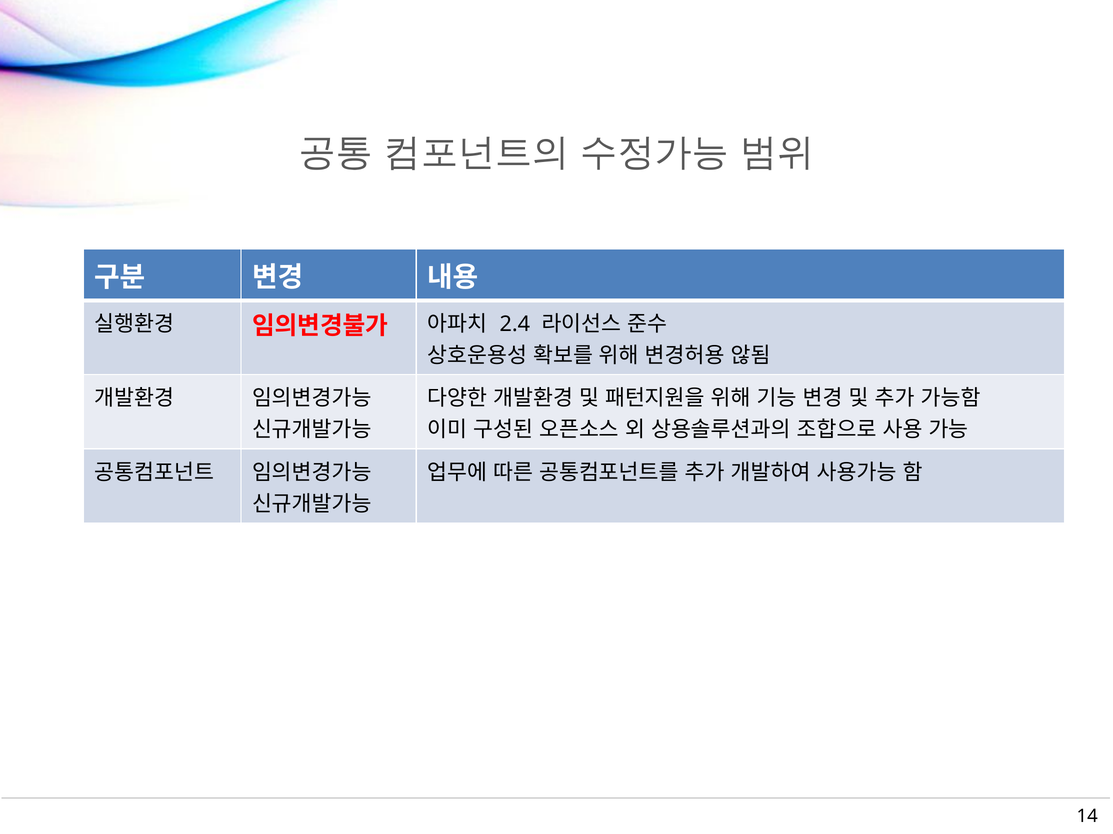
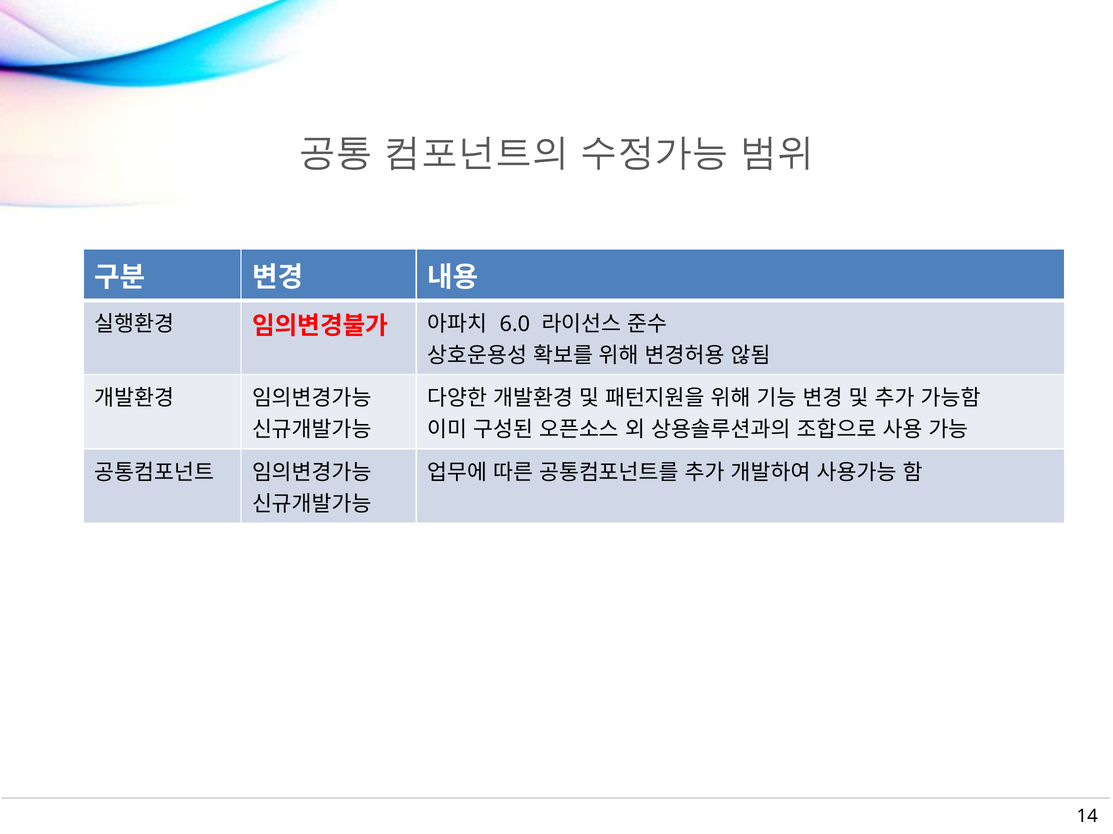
2.4: 2.4 -> 6.0 (515, 324)
